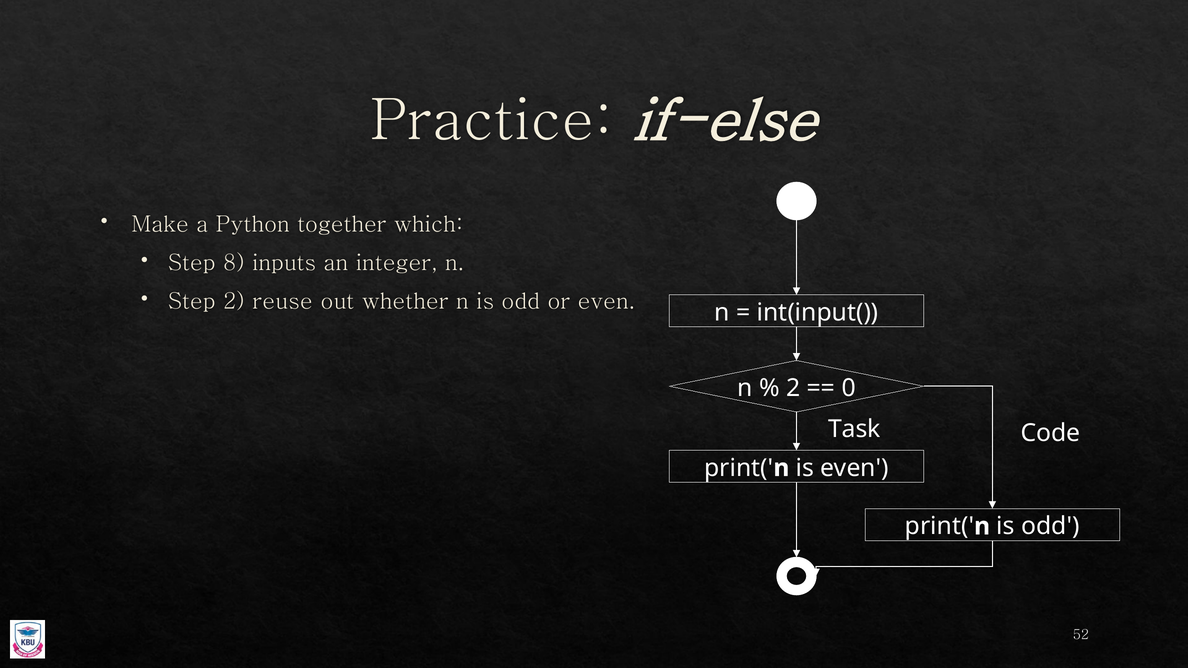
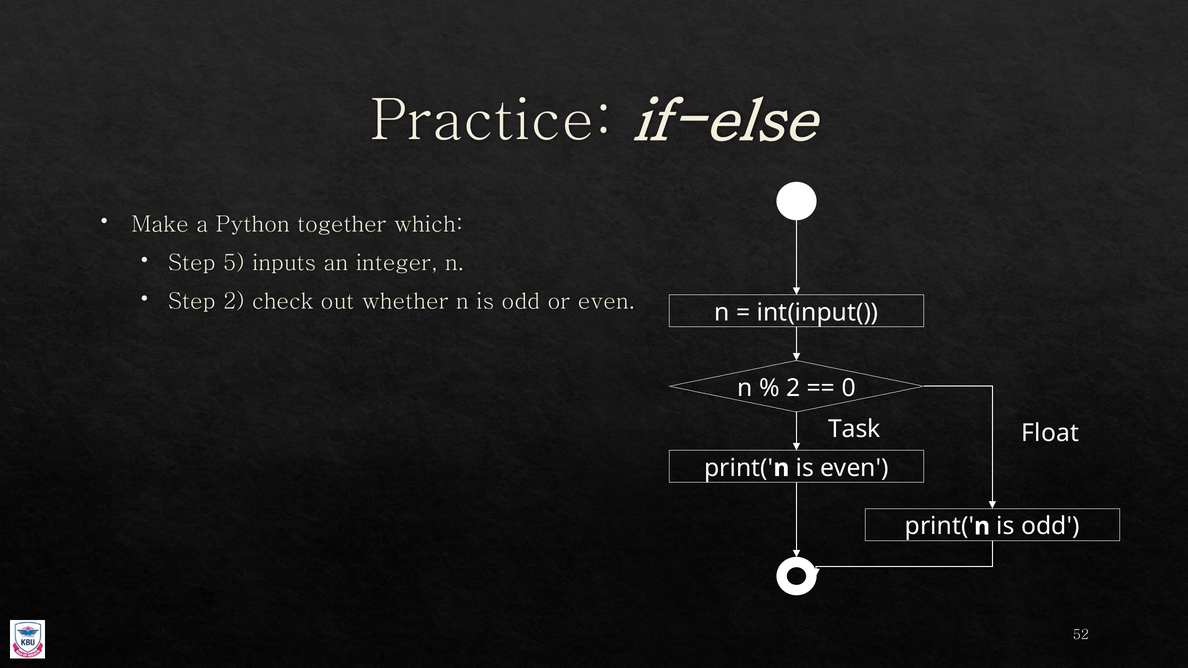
8: 8 -> 5 (234, 263)
reuse: reuse -> check (283, 302)
Code: Code -> Float (1050, 433)
